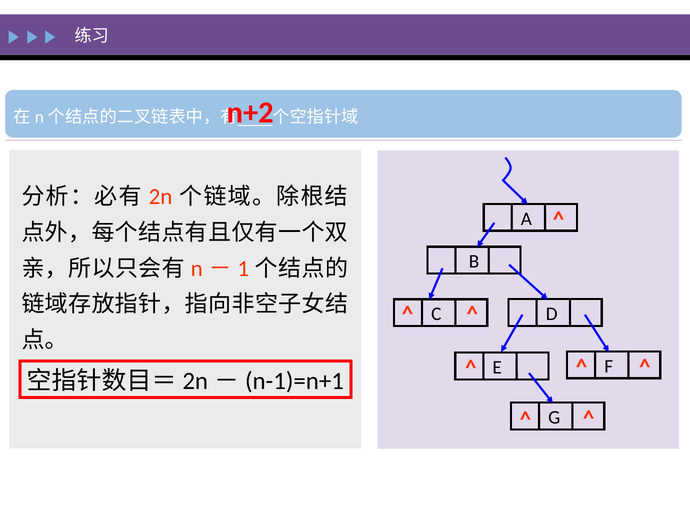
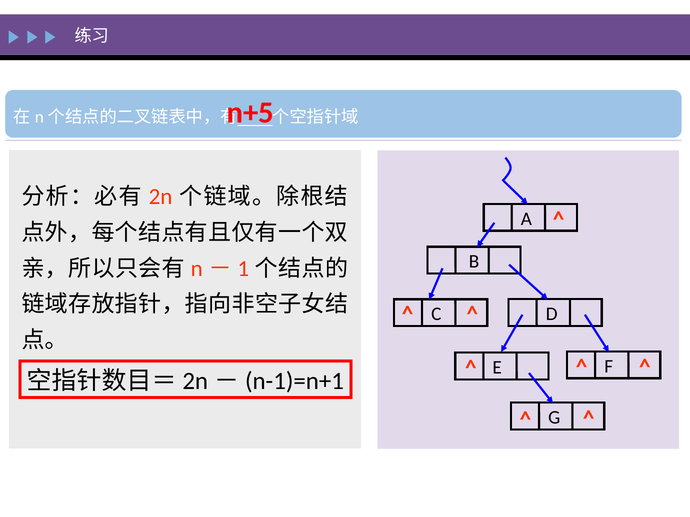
n+2: n+2 -> n+5 (250, 113)
